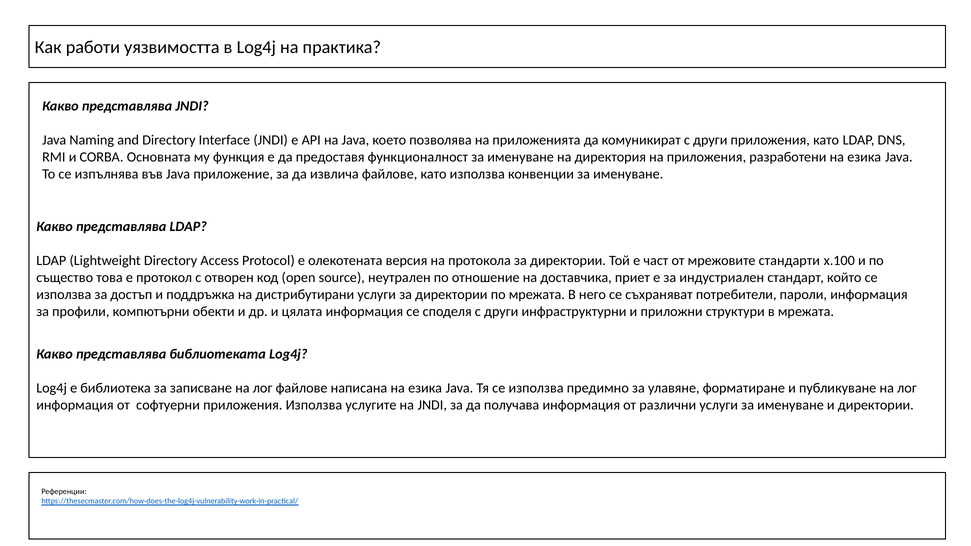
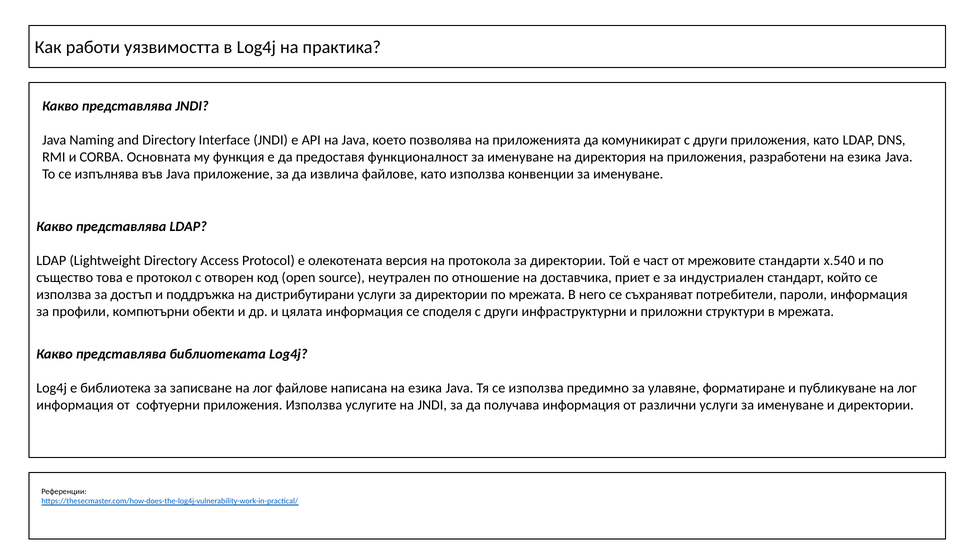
x.100: x.100 -> x.540 (839, 261)
